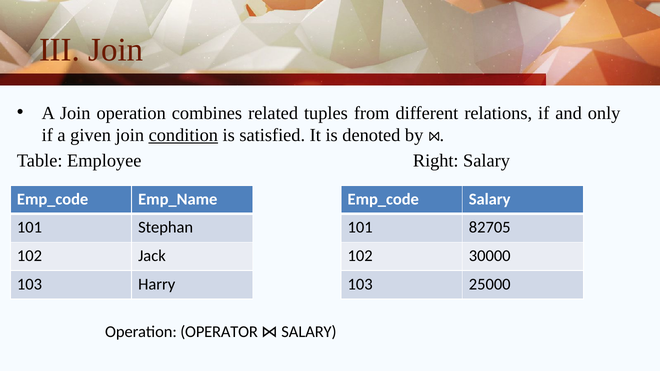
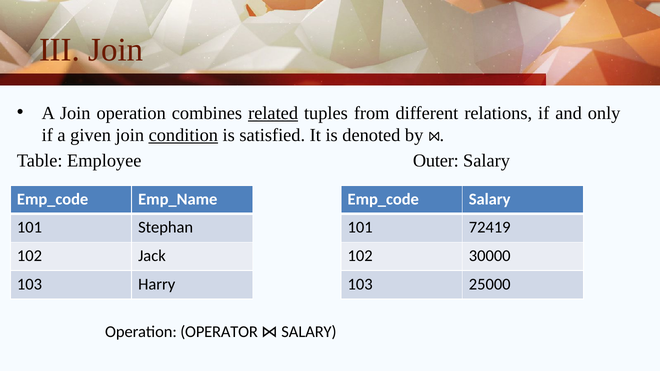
related underline: none -> present (273, 113)
Right: Right -> Outer (436, 161)
82705: 82705 -> 72419 (490, 228)
